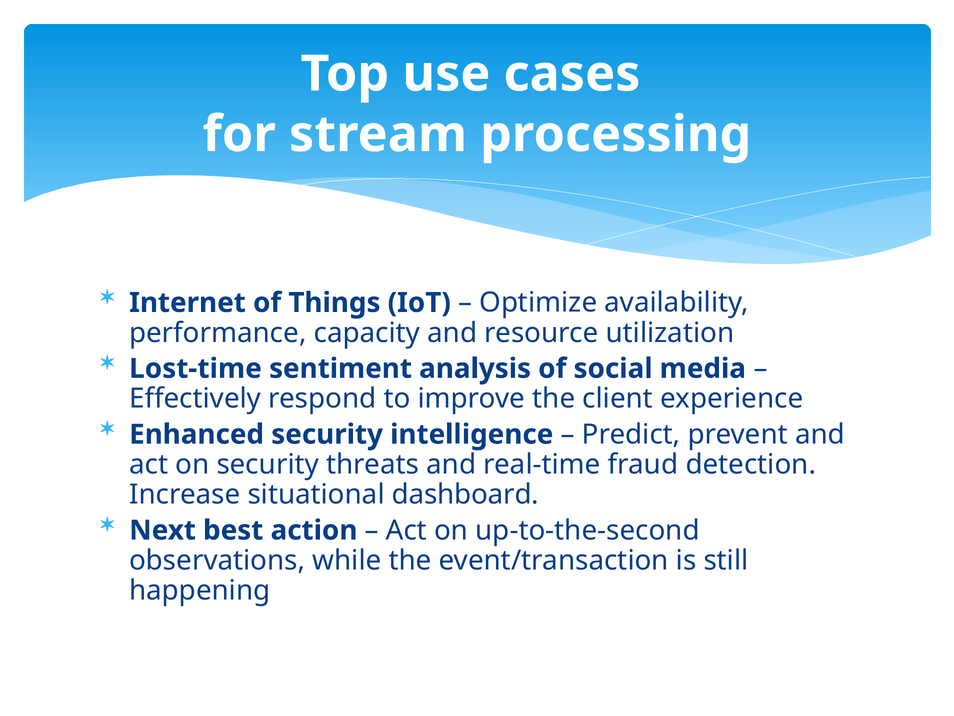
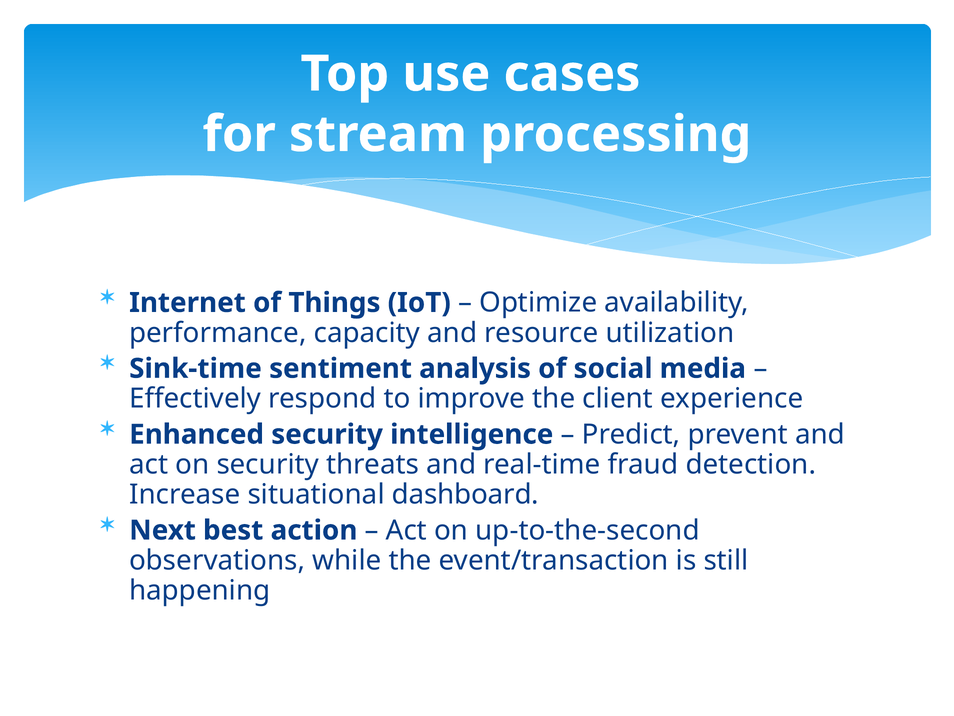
Lost-time: Lost-time -> Sink-time (195, 368)
